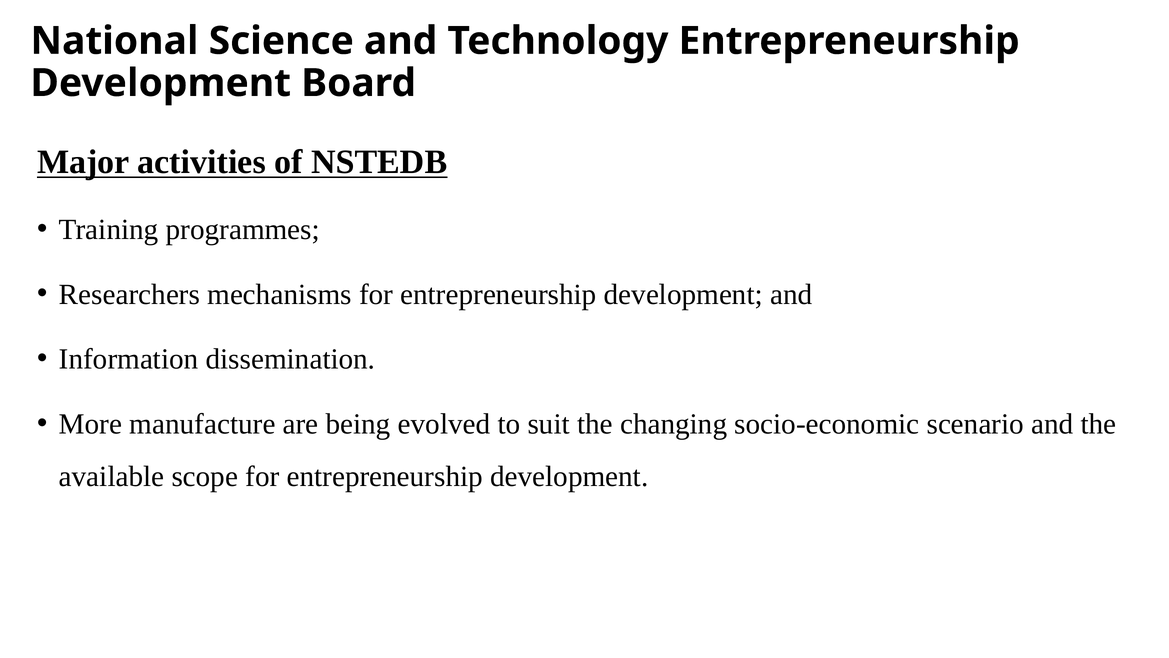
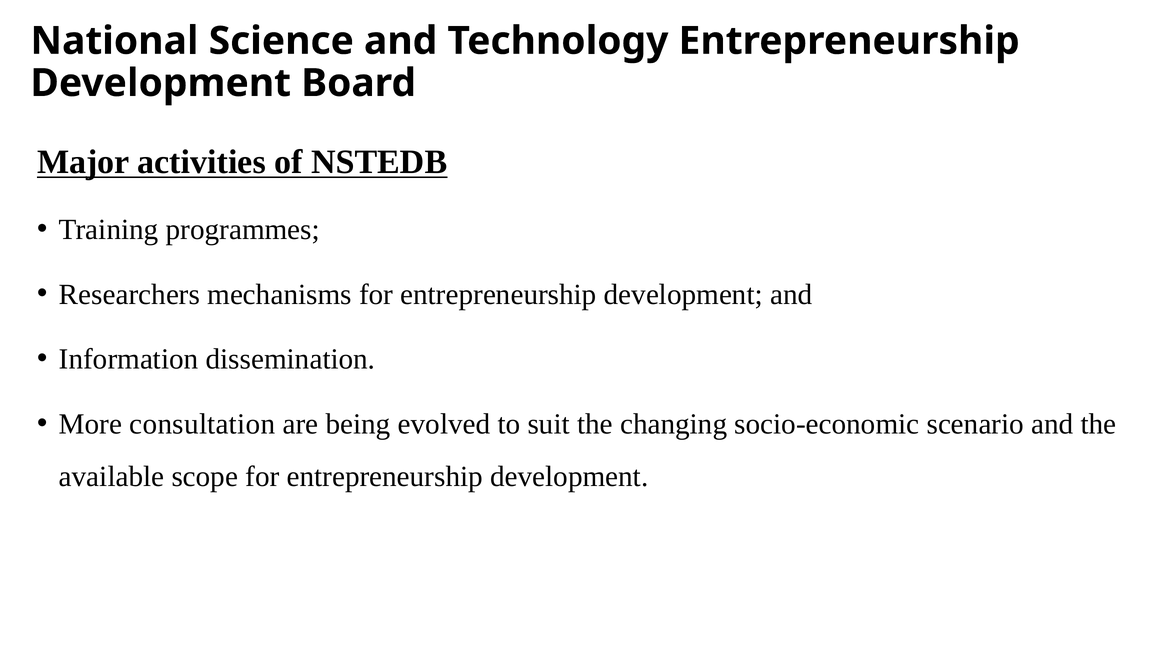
manufacture: manufacture -> consultation (202, 424)
